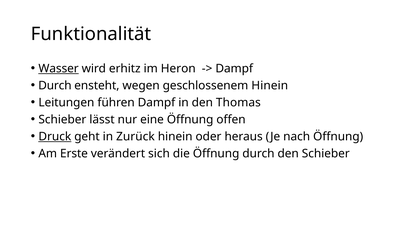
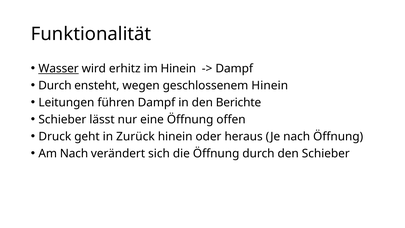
im Heron: Heron -> Hinein (178, 68)
Thomas: Thomas -> Berichte (238, 102)
Druck underline: present -> none (55, 136)
Am Erste: Erste -> Nach (74, 153)
